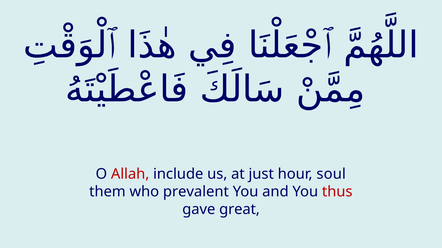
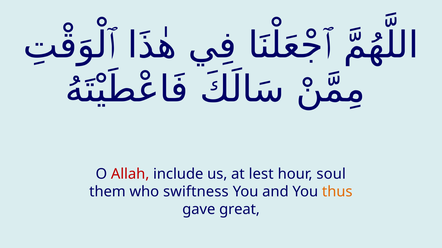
just: just -> lest (261, 175)
prevalent: prevalent -> swiftness (196, 192)
thus colour: red -> orange (337, 192)
